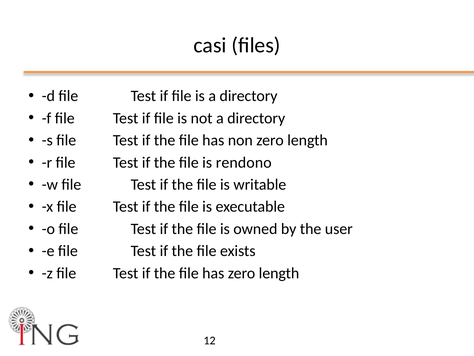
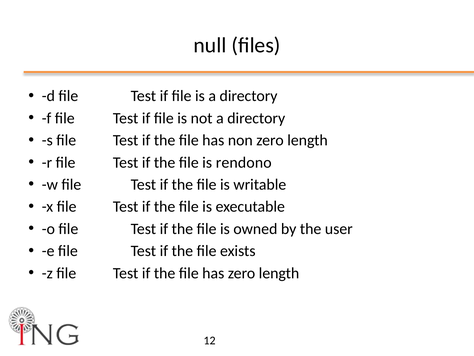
casi: casi -> null (210, 45)
